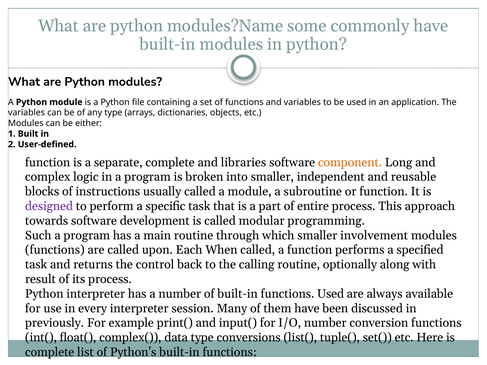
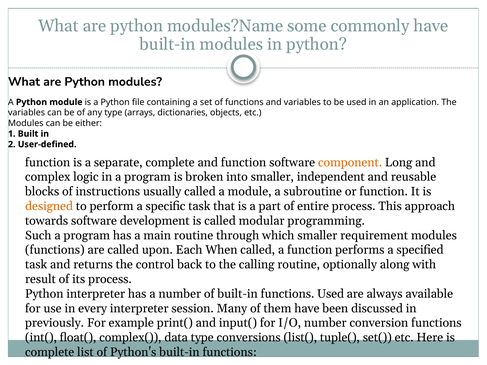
and libraries: libraries -> function (244, 162)
designed colour: purple -> orange (49, 206)
involvement: involvement -> requirement (374, 236)
